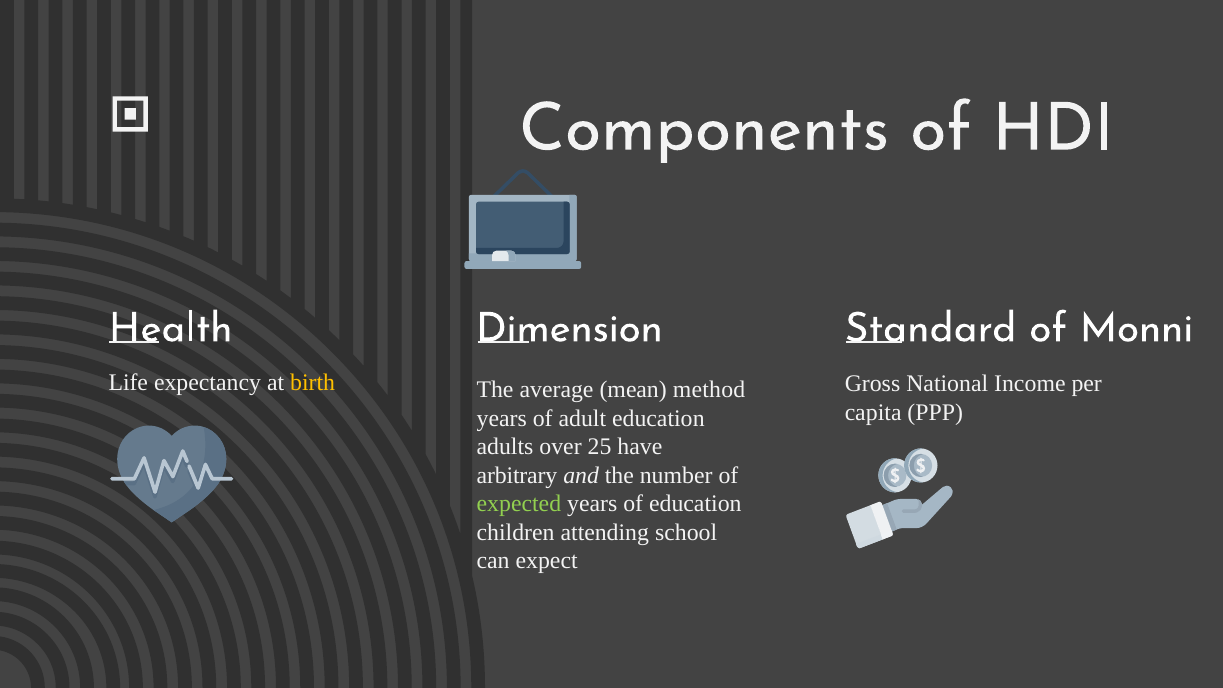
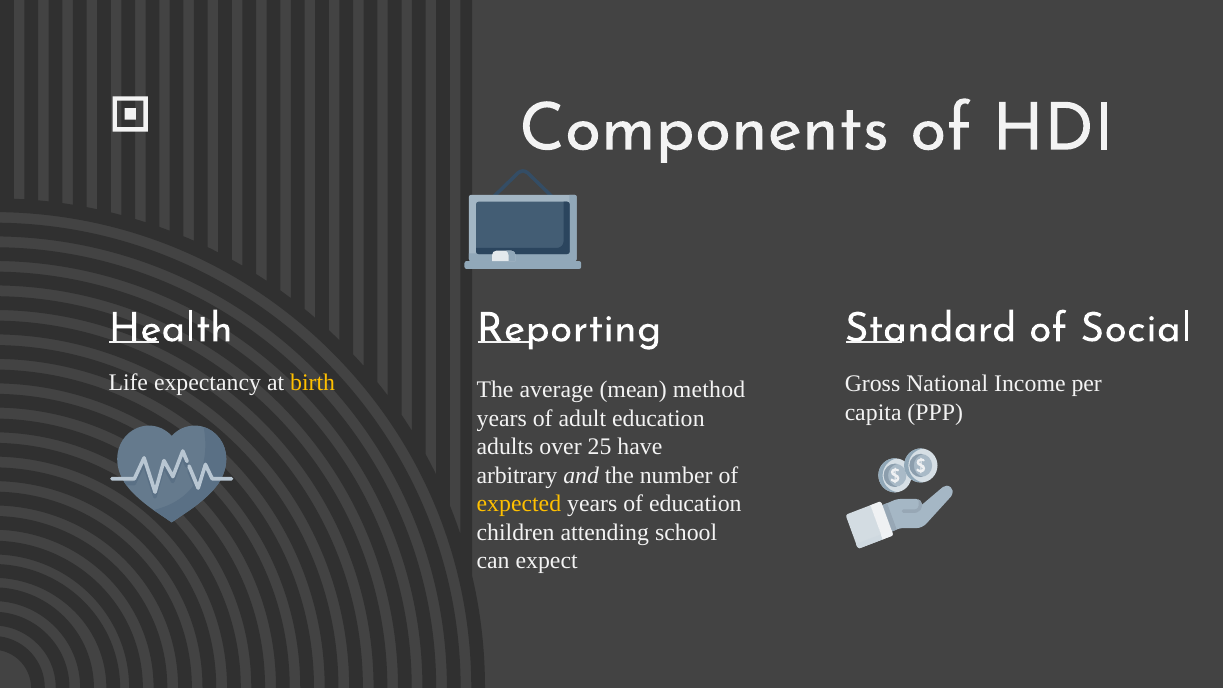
Dimension: Dimension -> Reporting (569, 328)
Monni: Monni -> Social (1136, 328)
expected colour: light green -> yellow (519, 504)
